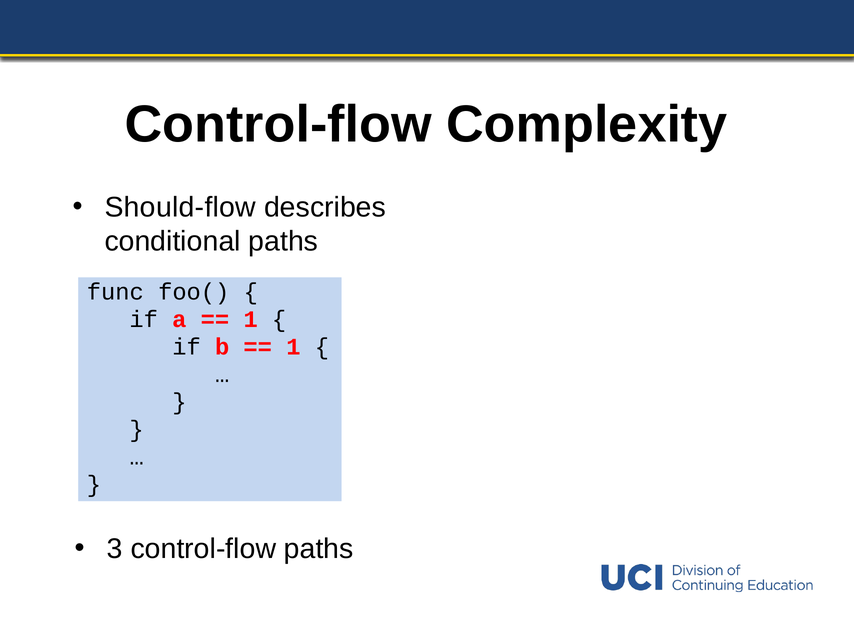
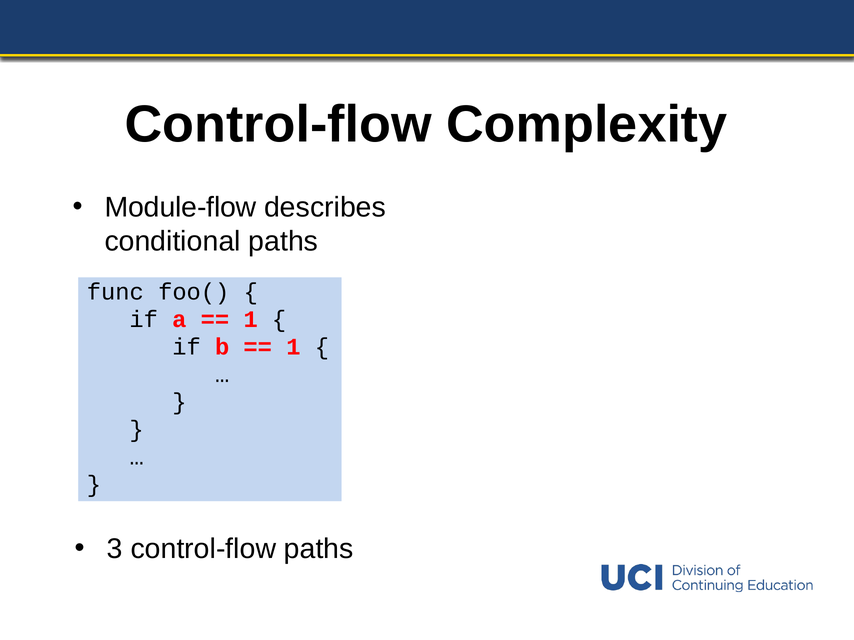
Should-flow: Should-flow -> Module-flow (181, 208)
